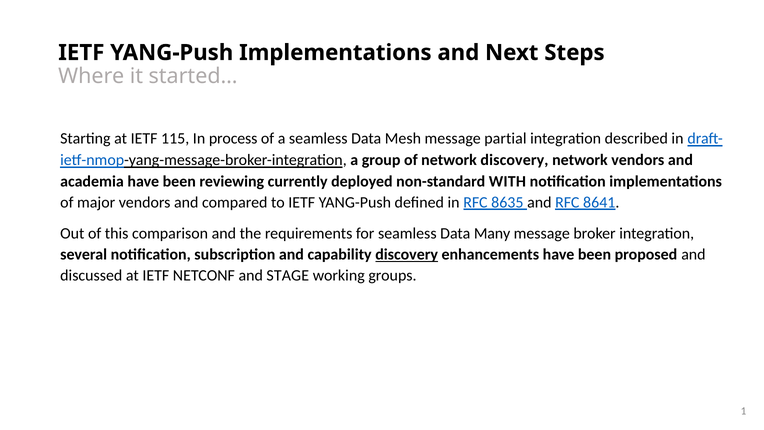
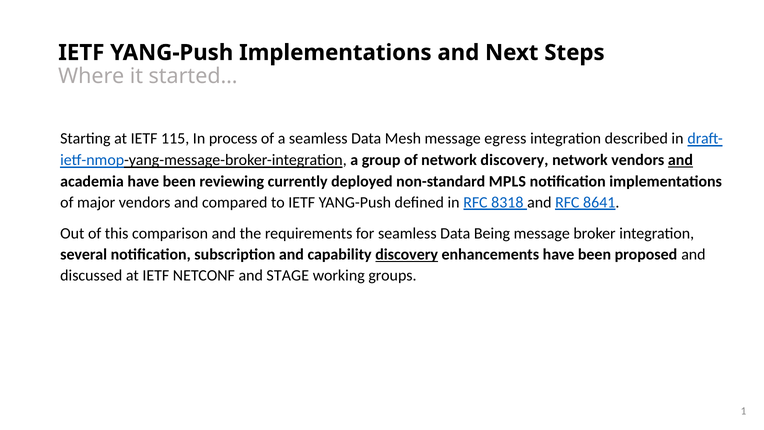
partial: partial -> egress (505, 139)
and underline: none -> present (680, 160)
WITH: WITH -> MPLS (507, 181)
8635: 8635 -> 8318 (507, 203)
Many: Many -> Being (492, 233)
